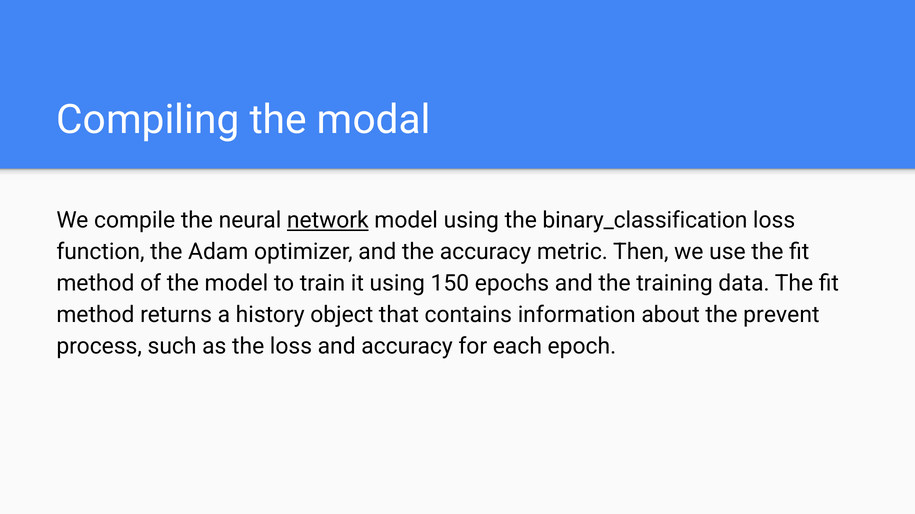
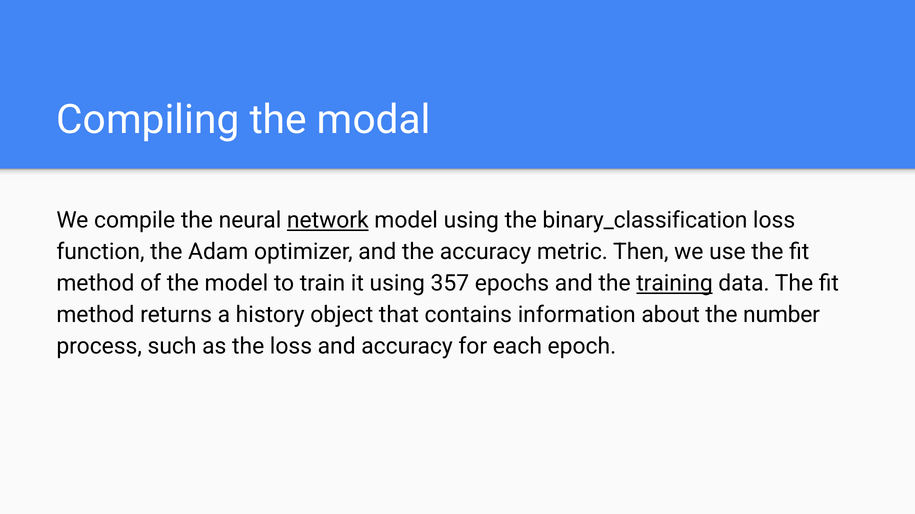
150: 150 -> 357 (450, 284)
training underline: none -> present (675, 284)
prevent: prevent -> number (782, 315)
